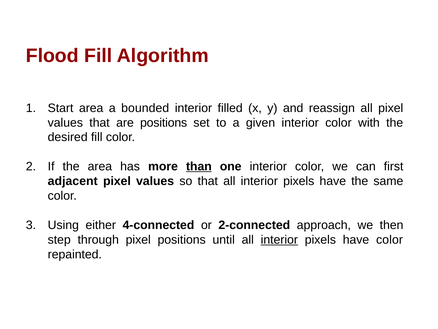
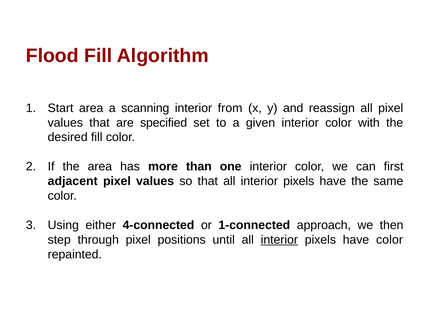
bounded: bounded -> scanning (145, 108)
filled: filled -> from (230, 108)
are positions: positions -> specified (164, 122)
than underline: present -> none (199, 166)
2-connected: 2-connected -> 1-connected (254, 225)
